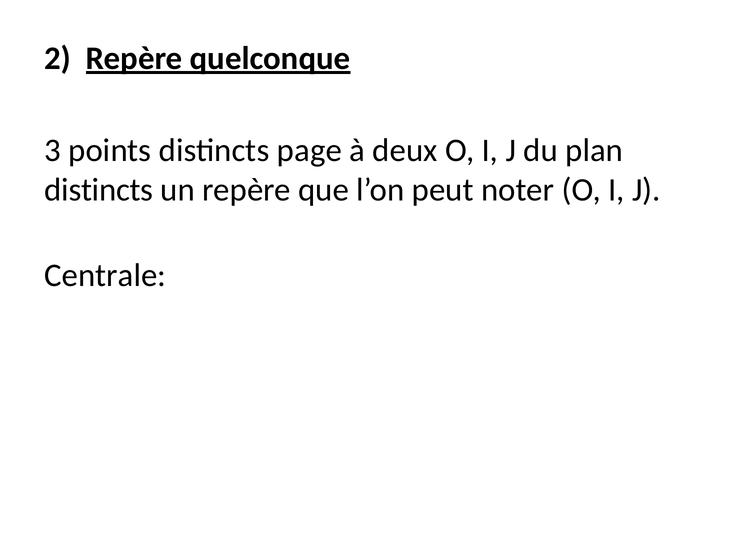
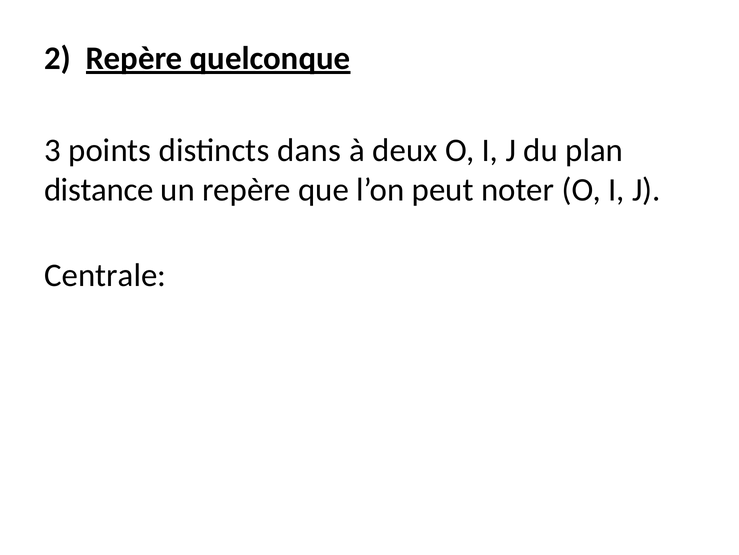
page: page -> dans (309, 150)
distincts: distincts -> distance (99, 190)
